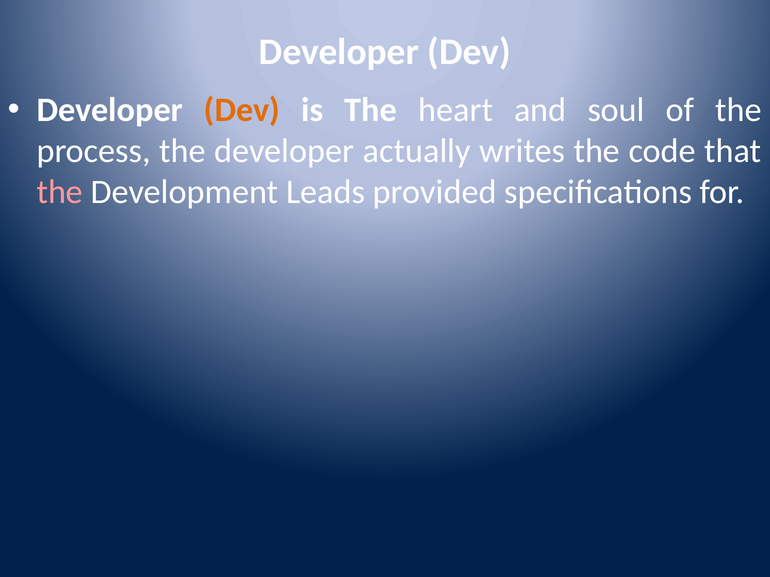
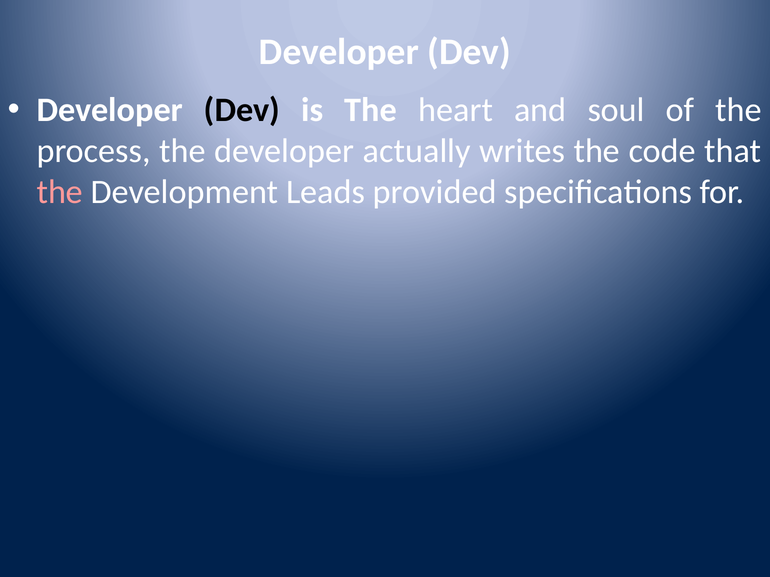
Dev colour: orange -> black (242, 110)
